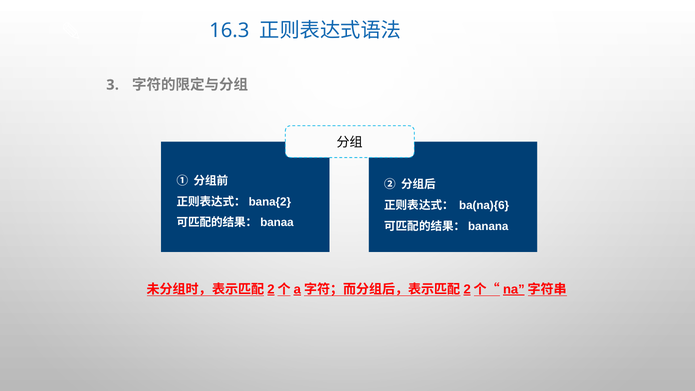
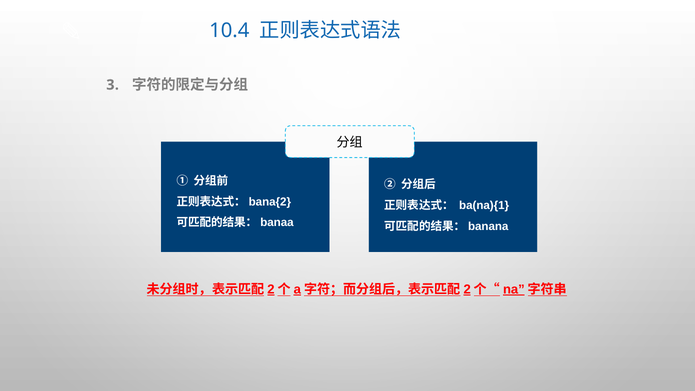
16.3: 16.3 -> 10.4 (229, 31)
ba(na){6: ba(na){6 -> ba(na){1 (484, 205)
